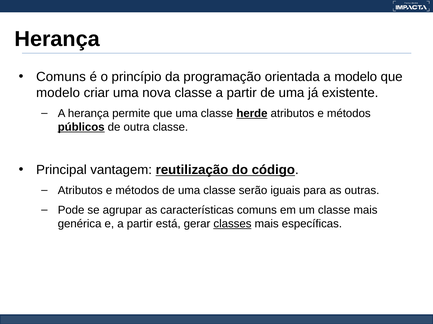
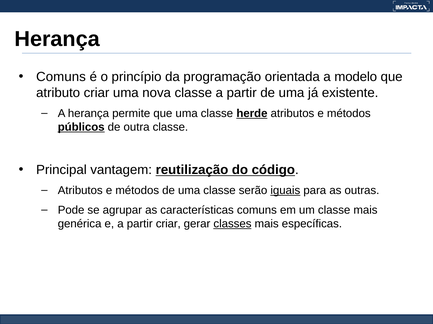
modelo: modelo -> atributo (58, 93)
iguais underline: none -> present (285, 191)
partir está: está -> criar (168, 224)
